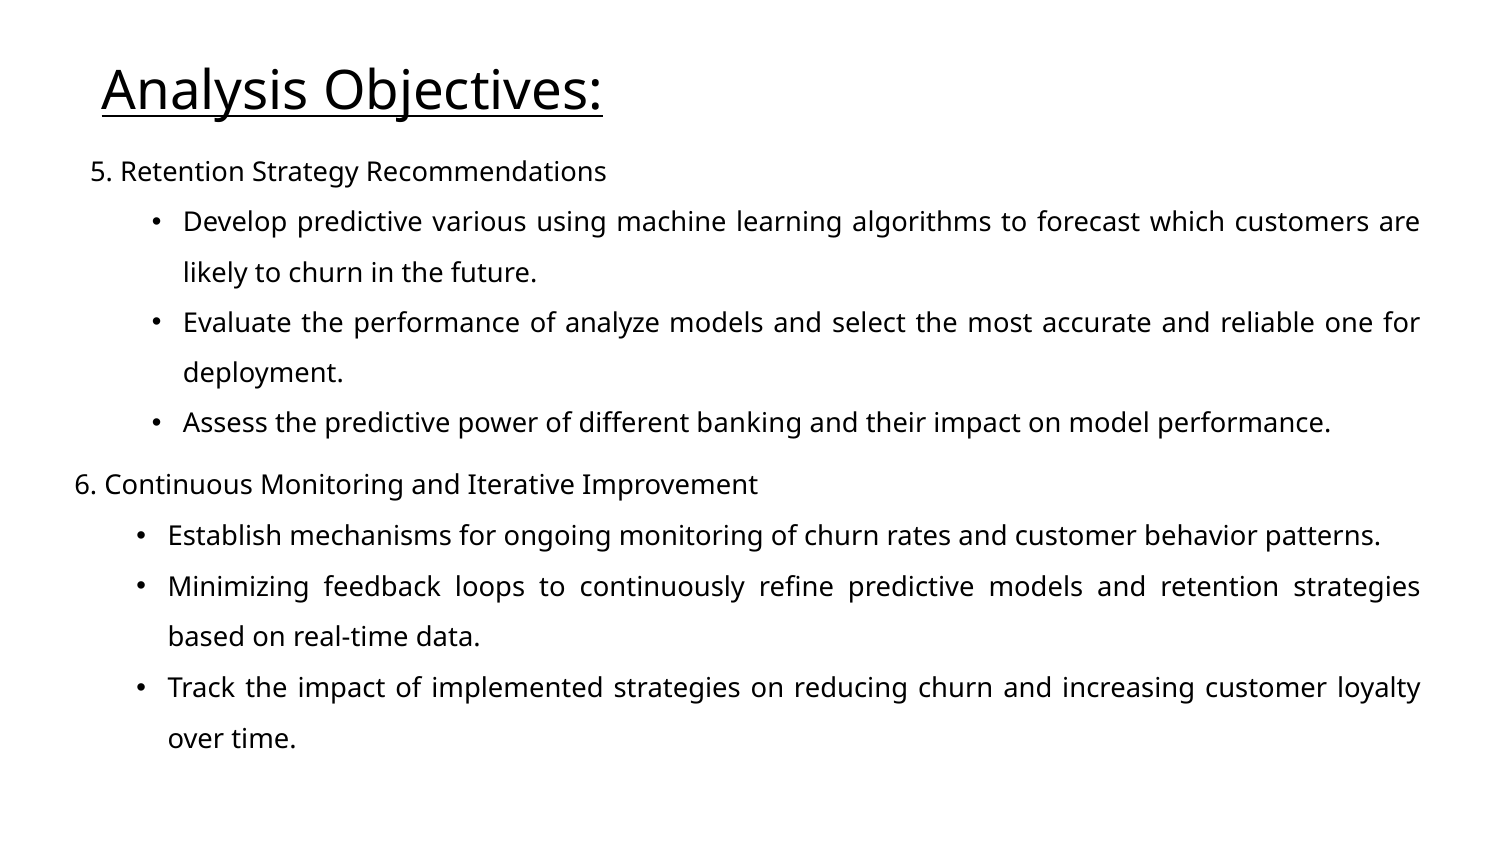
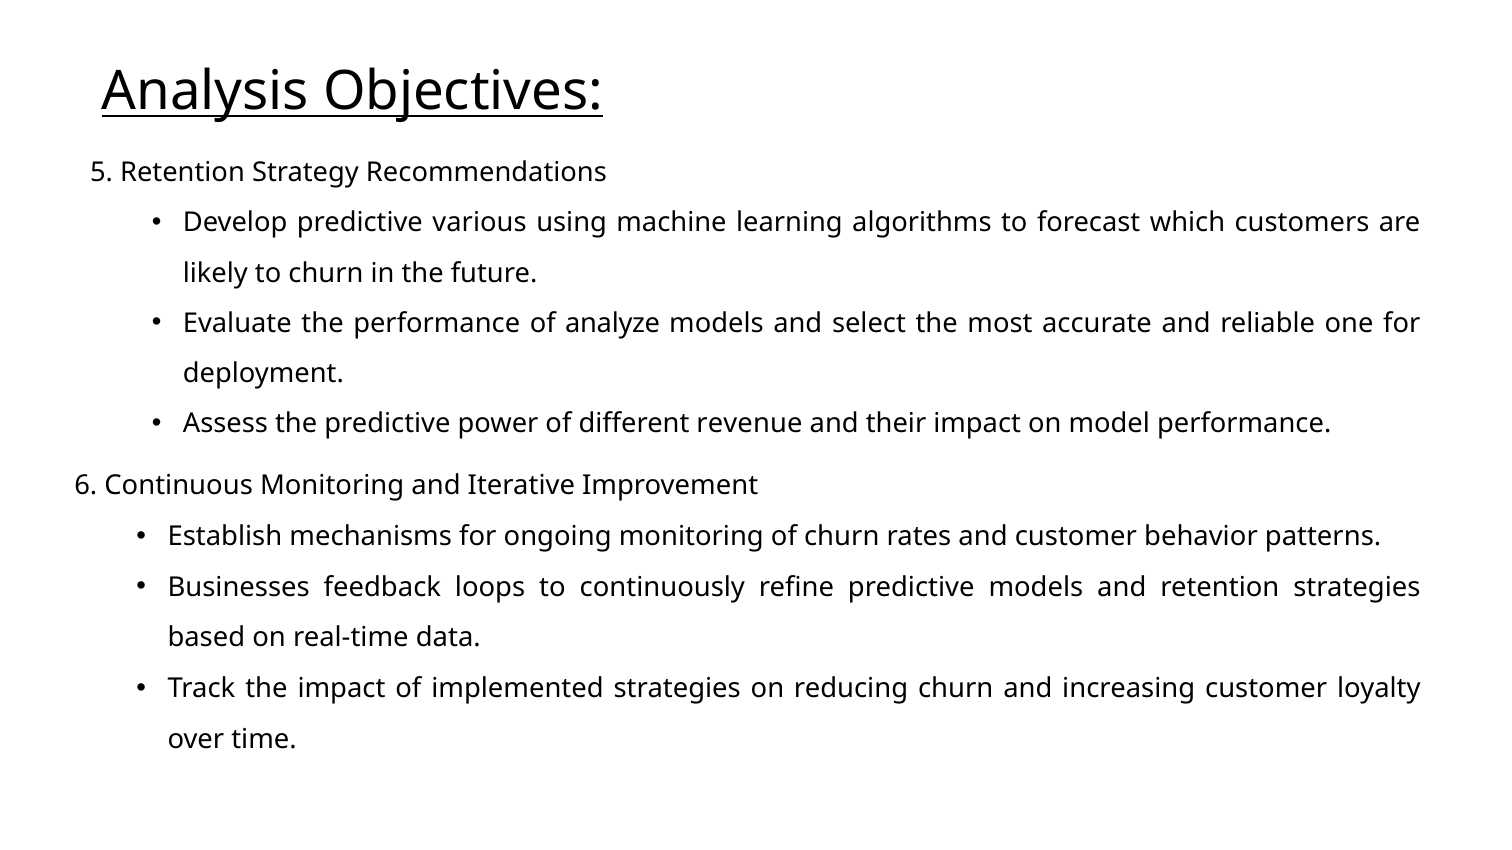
banking: banking -> revenue (749, 424)
Minimizing: Minimizing -> Businesses (239, 587)
